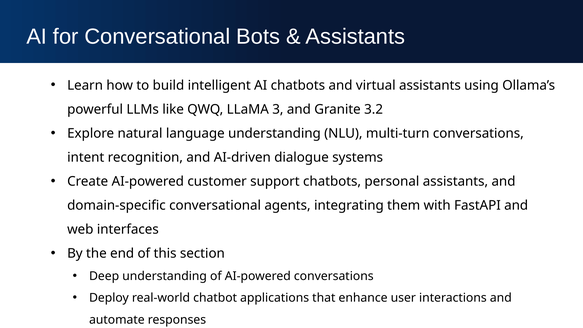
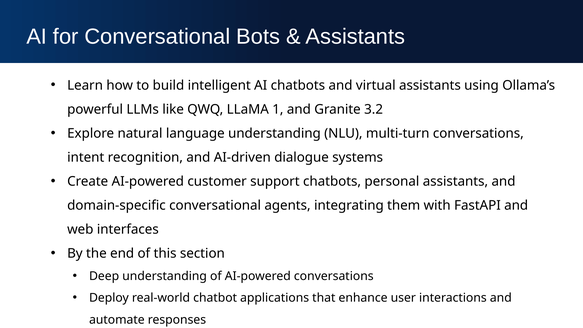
3: 3 -> 1 (278, 109)
